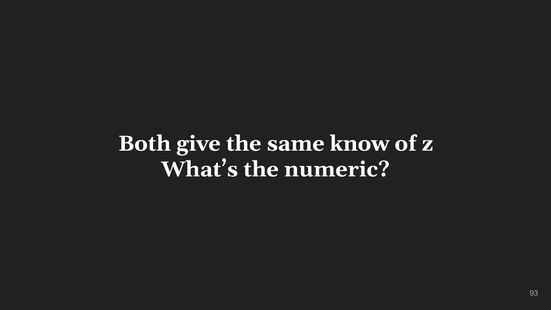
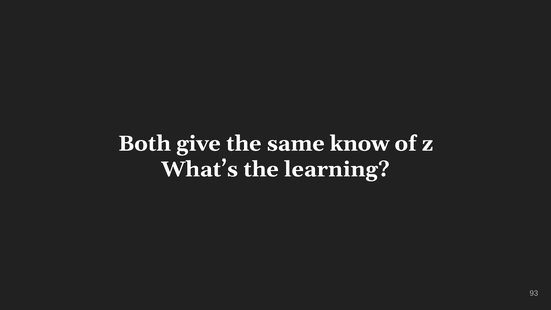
numeric: numeric -> learning (337, 169)
